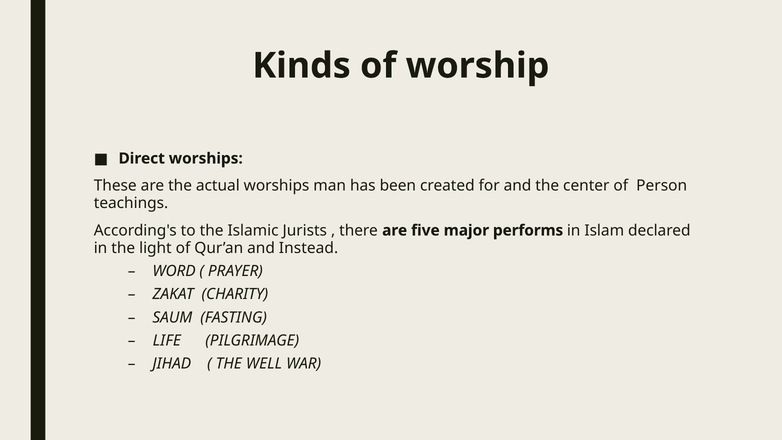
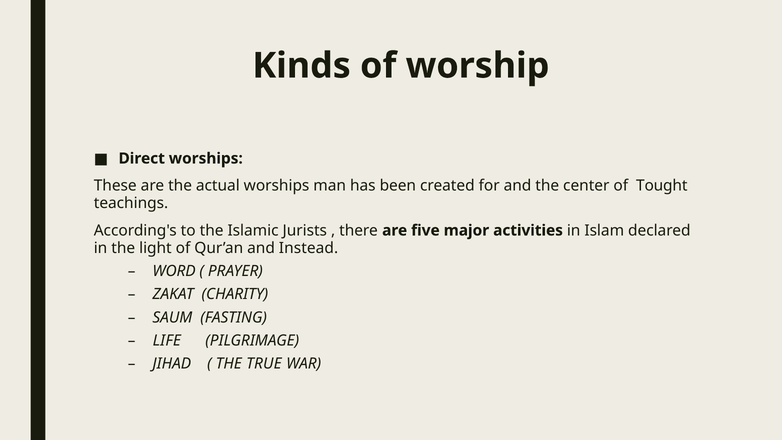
Person: Person -> Tought (662, 186)
performs: performs -> activities (528, 230)
WELL: WELL -> TRUE (264, 364)
